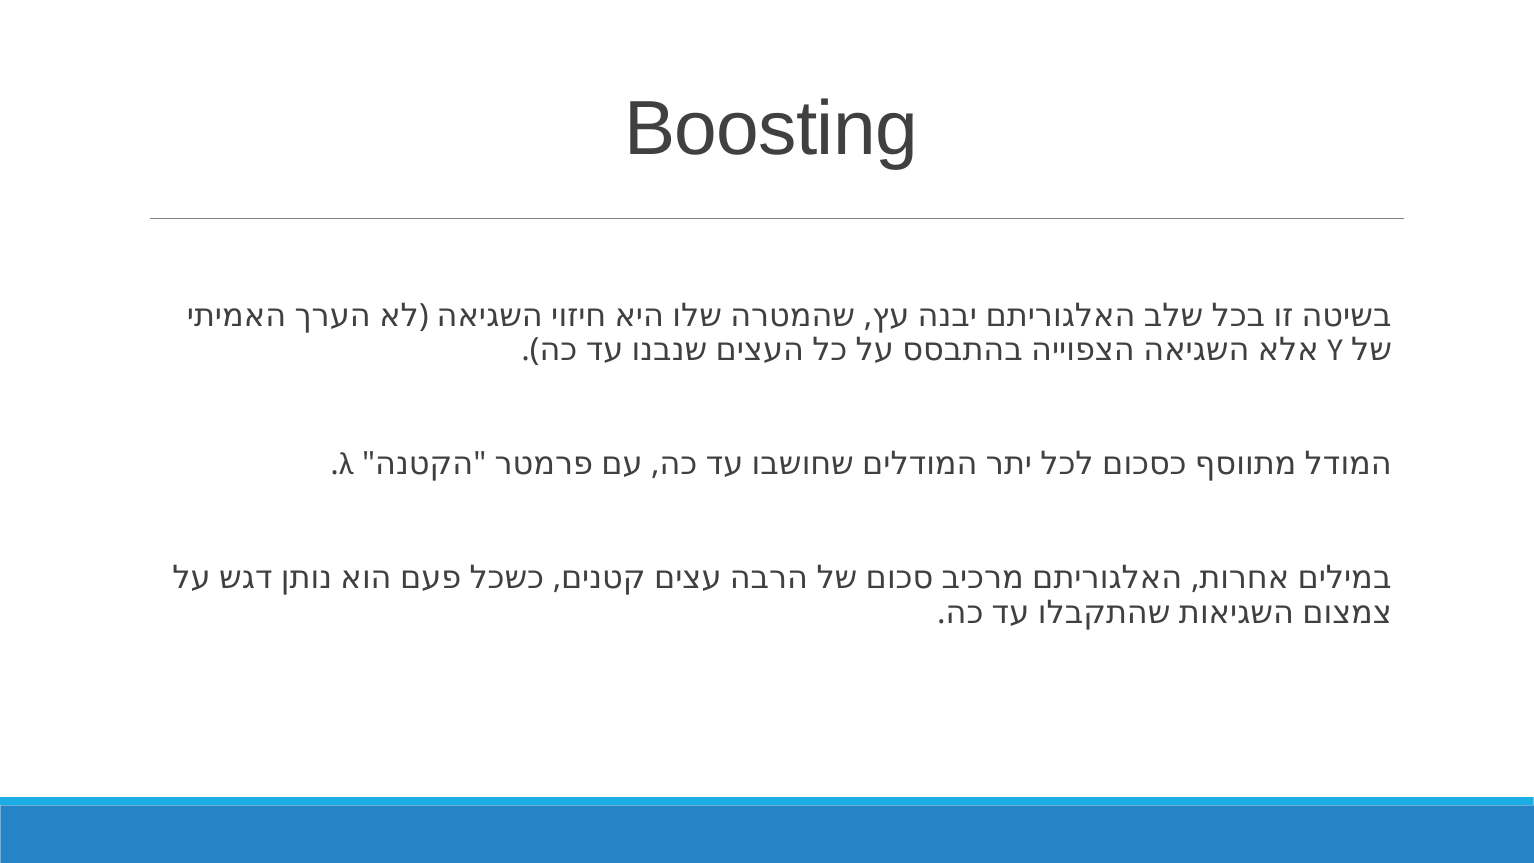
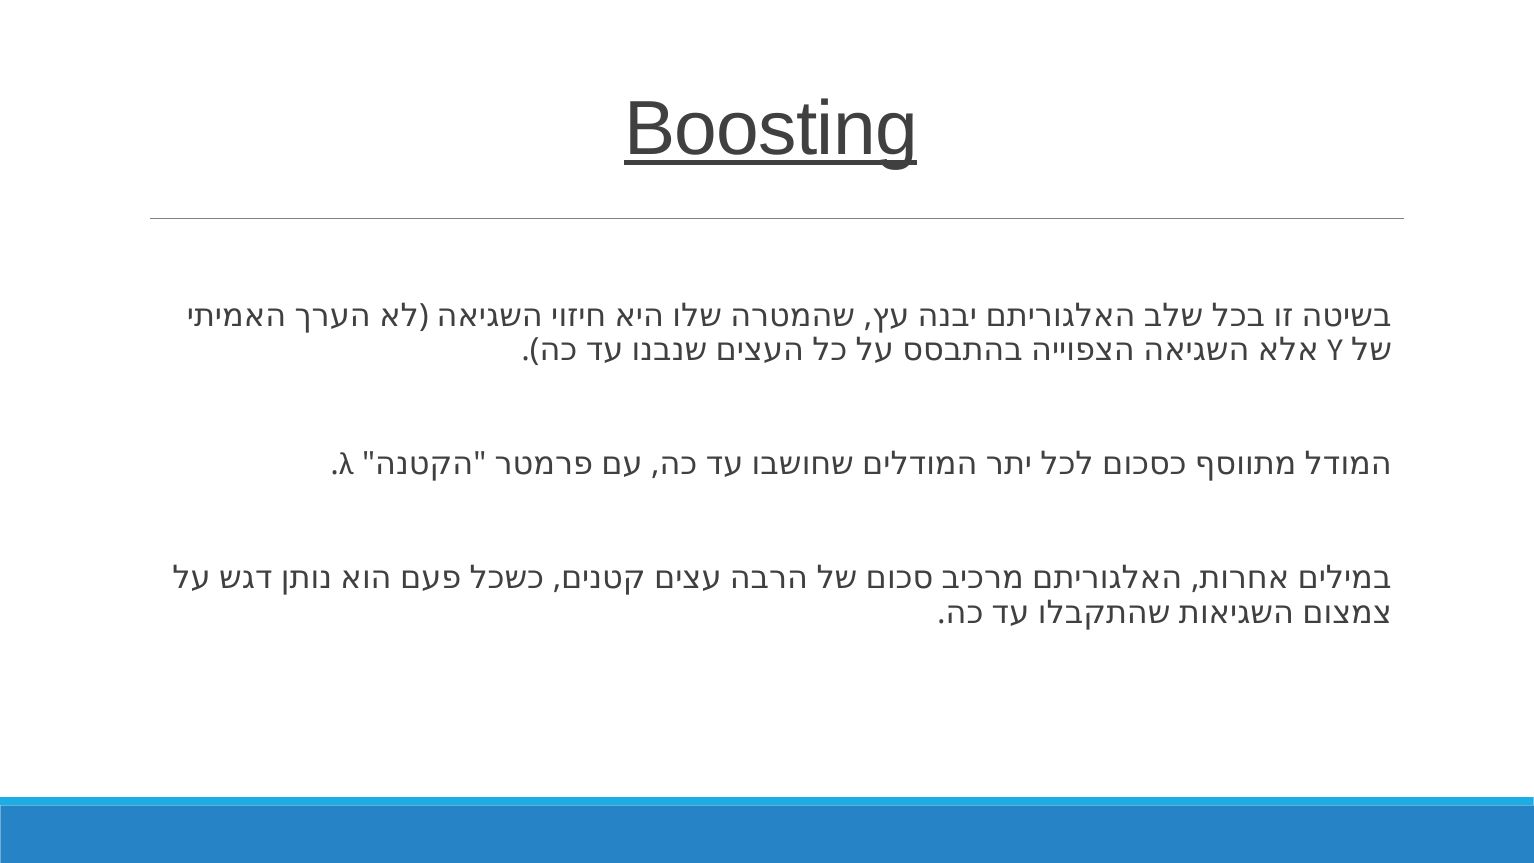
Boosting underline: none -> present (771, 130)
